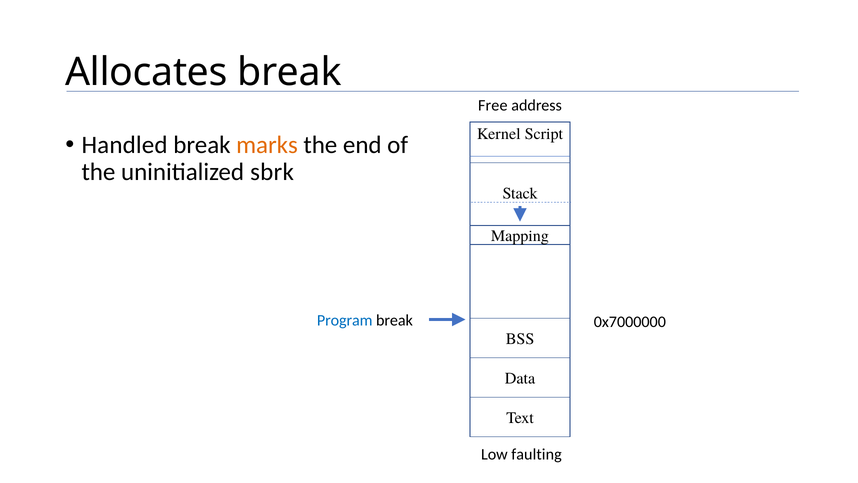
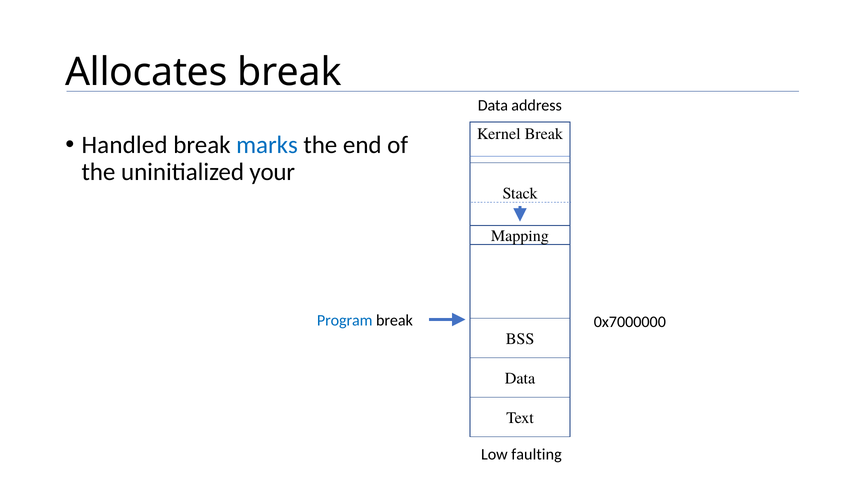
Free: Free -> Data (493, 105)
Kernel Script: Script -> Break (544, 134)
marks colour: orange -> blue (267, 145)
sbrk: sbrk -> your (272, 172)
